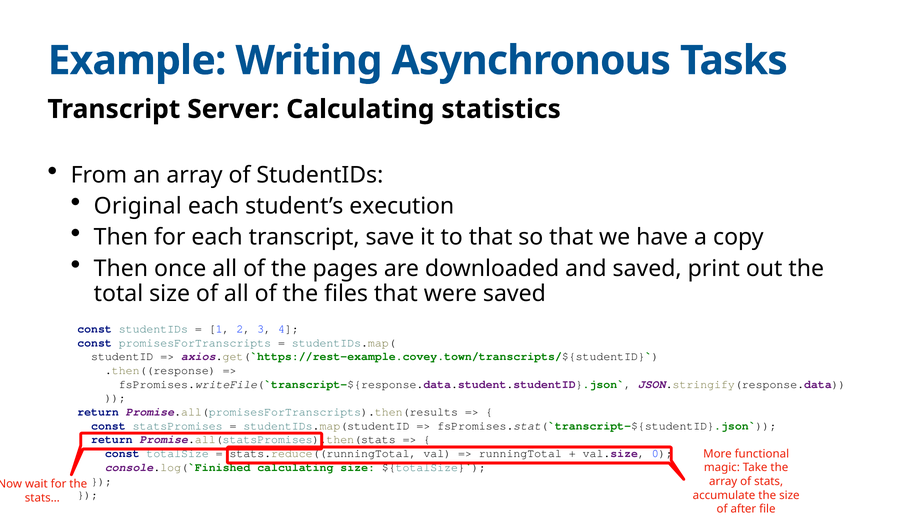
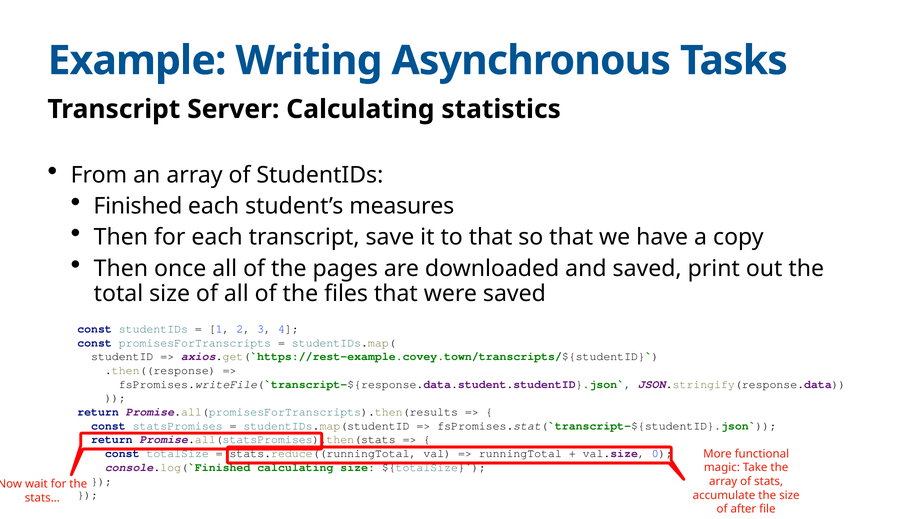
Original: Original -> Finished (138, 206)
execution: execution -> measures (402, 206)
